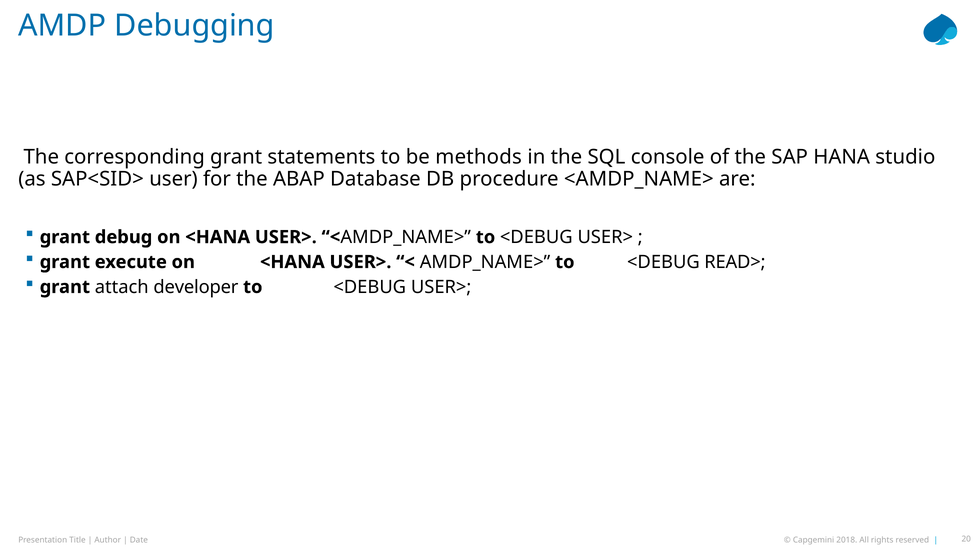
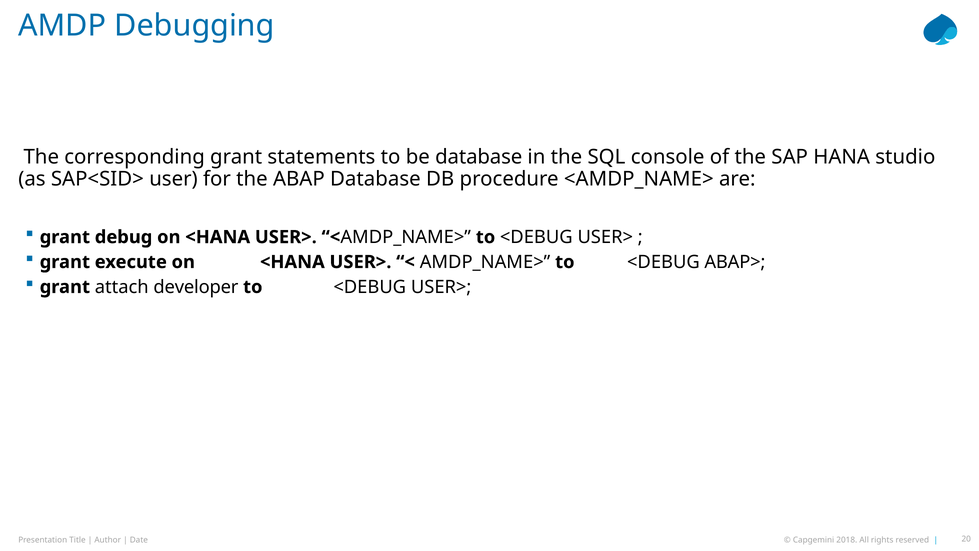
be methods: methods -> database (479, 157)
READ>: READ> -> ABAP> (735, 262)
